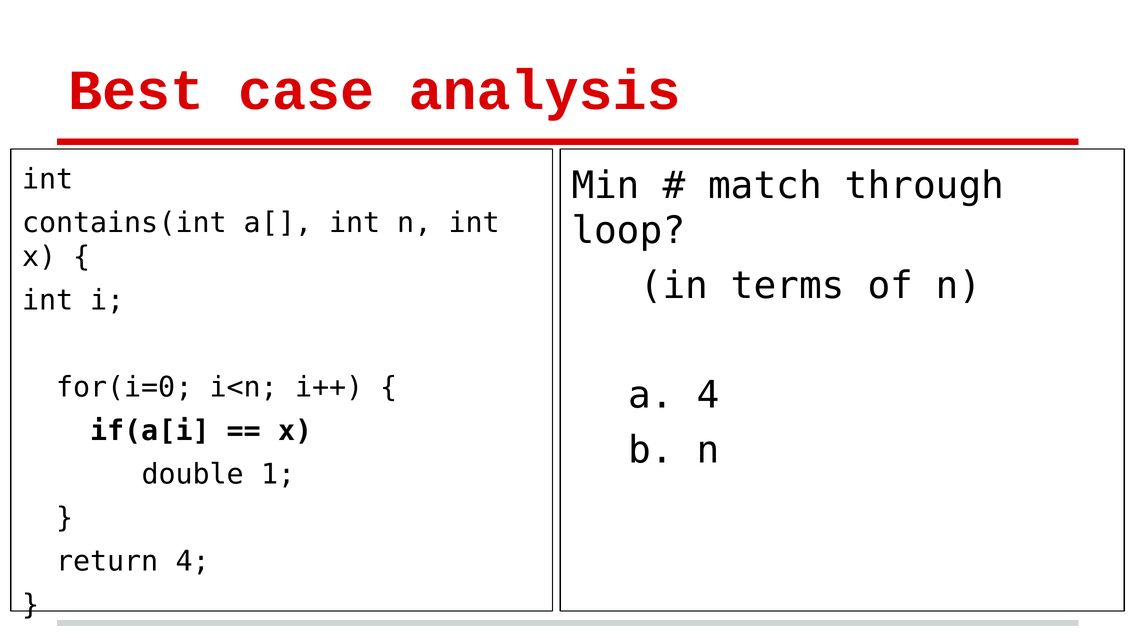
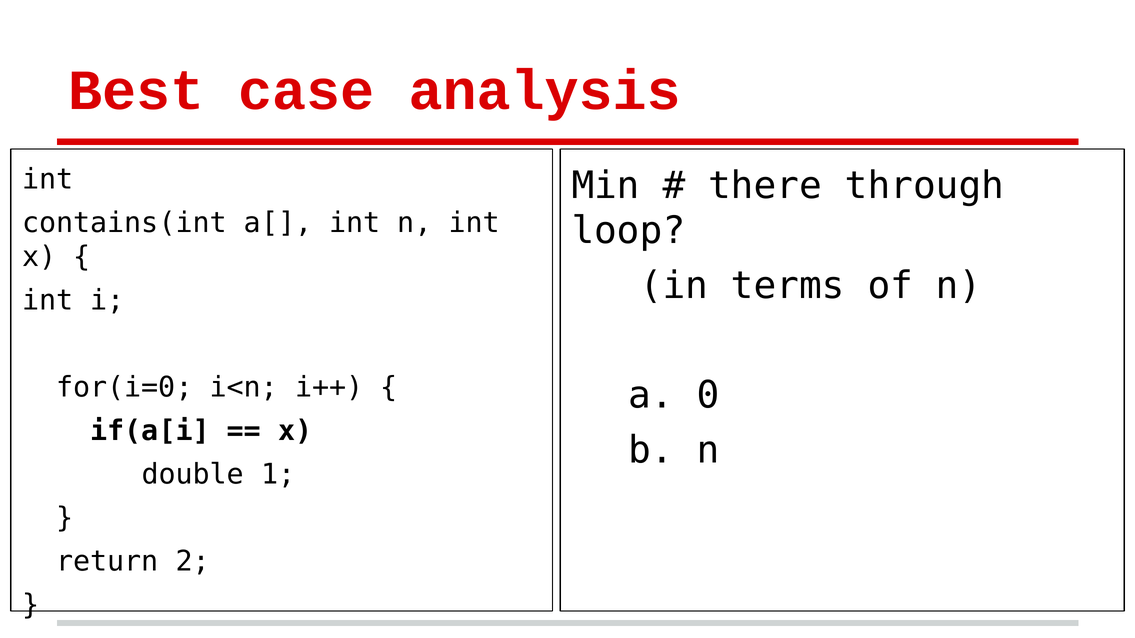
match: match -> there (765, 186)
a 4: 4 -> 0 (708, 396)
return 4: 4 -> 2 (193, 562)
